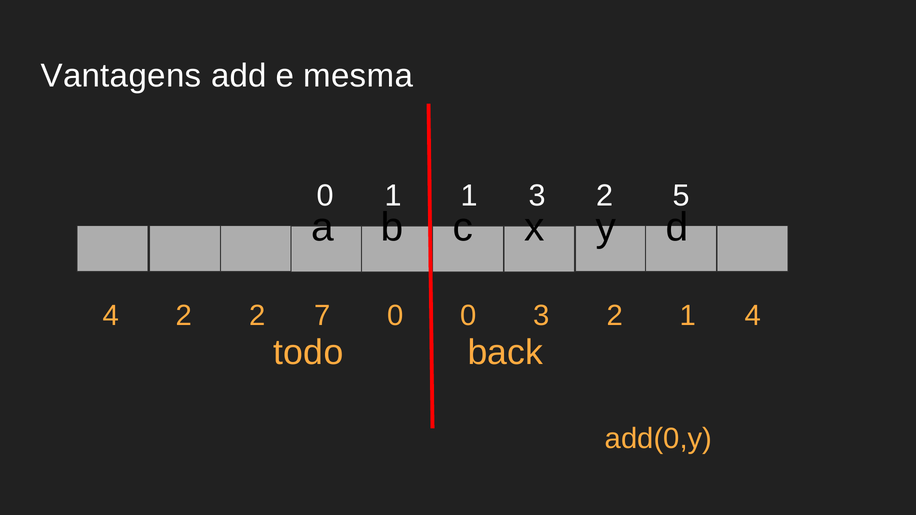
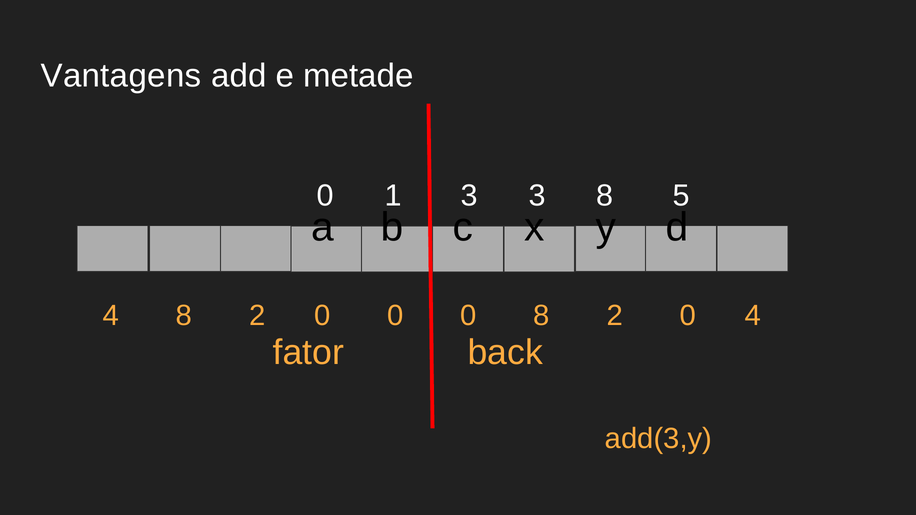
mesma: mesma -> metade (358, 76)
1 1: 1 -> 3 (469, 196)
2: 2 -> 8 (605, 196)
4 2: 2 -> 8 (184, 316)
7: 7 -> 0 (322, 316)
0 3: 3 -> 8 (542, 316)
1: 1 -> 0 (688, 316)
todo: todo -> fator (308, 353)
add(0,y: add(0,y -> add(3,y (659, 439)
